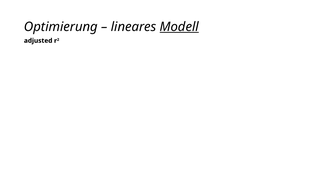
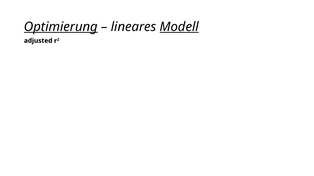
Optimierung underline: none -> present (61, 27)
